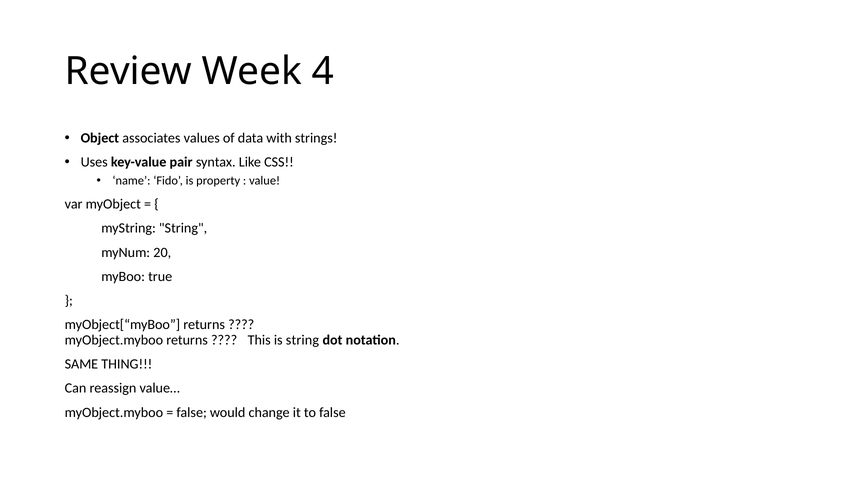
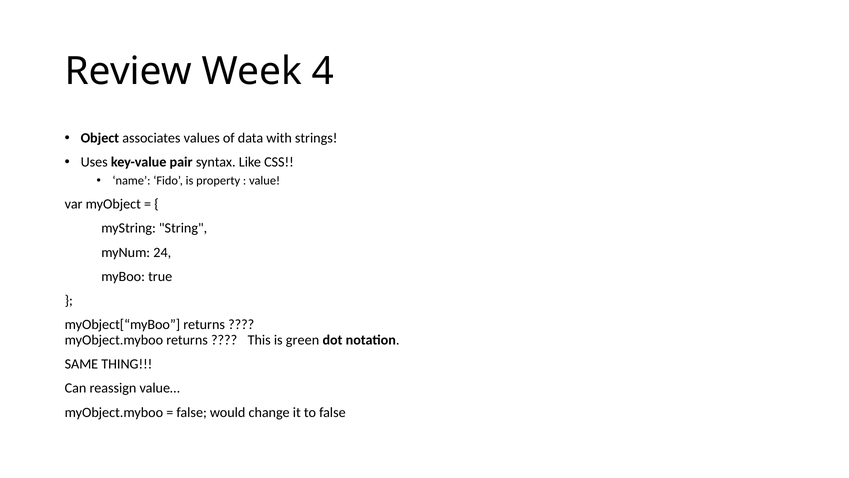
20: 20 -> 24 (162, 252)
is string: string -> green (302, 340)
